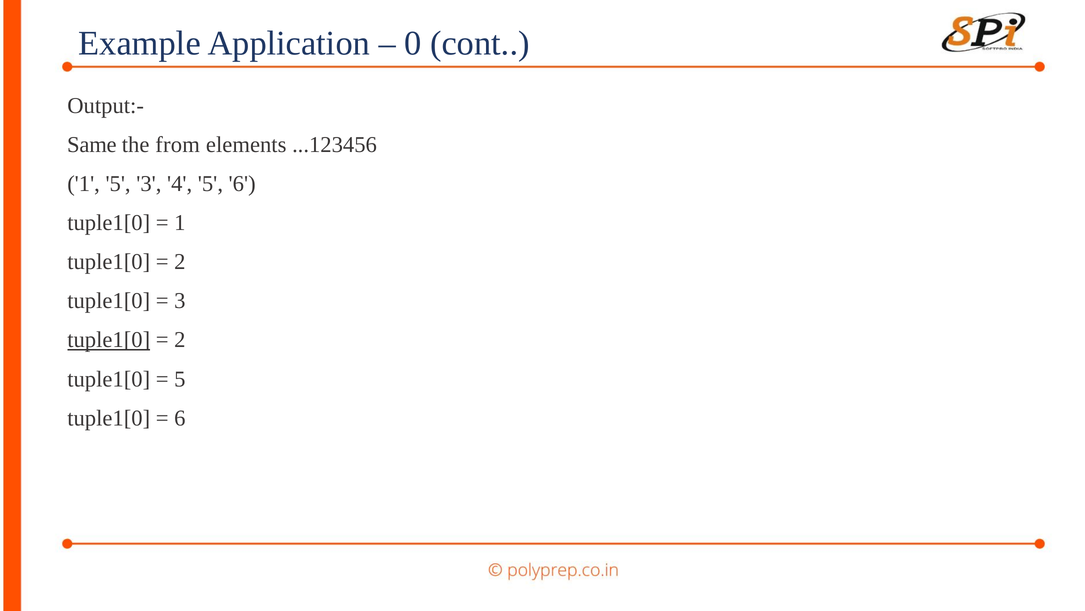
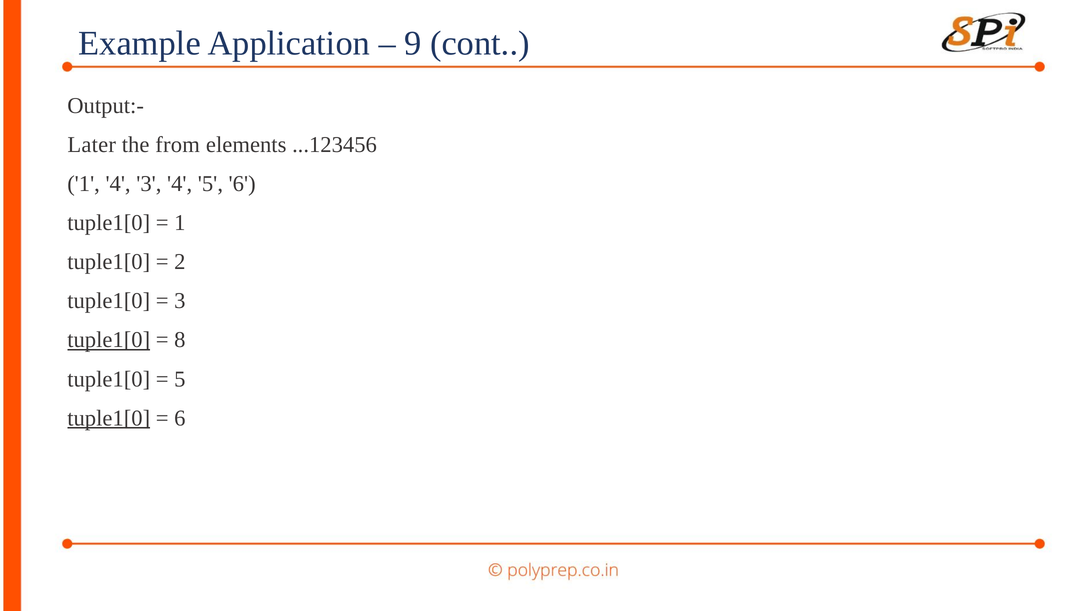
0: 0 -> 9 (413, 44)
Same: Same -> Later (92, 145)
1 5: 5 -> 4 (118, 184)
2: 2 -> 8 (180, 340)
tuple1[0 underline: none -> present (109, 418)
